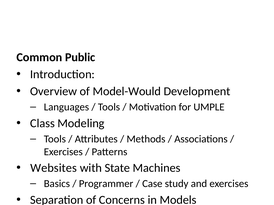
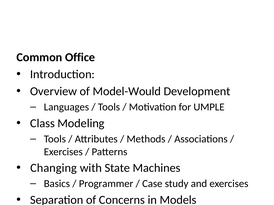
Public: Public -> Office (80, 57)
Websites: Websites -> Changing (54, 168)
